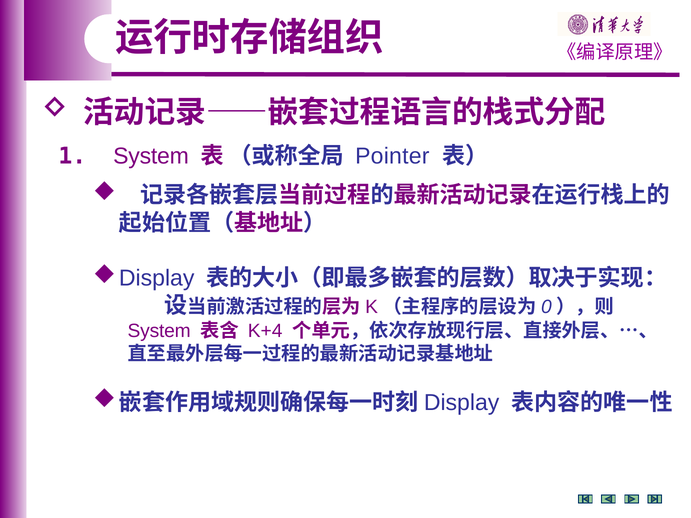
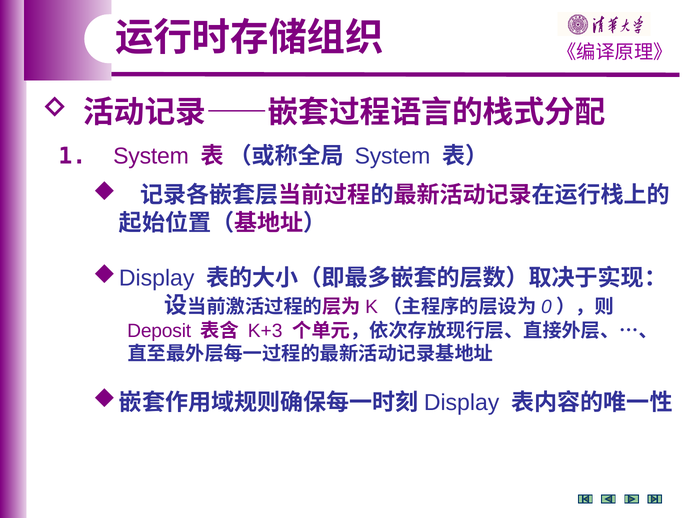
Pointer: Pointer -> System (393, 156)
System: System -> Deposit (159, 331)
K+4: K+4 -> K+3 (265, 331)
